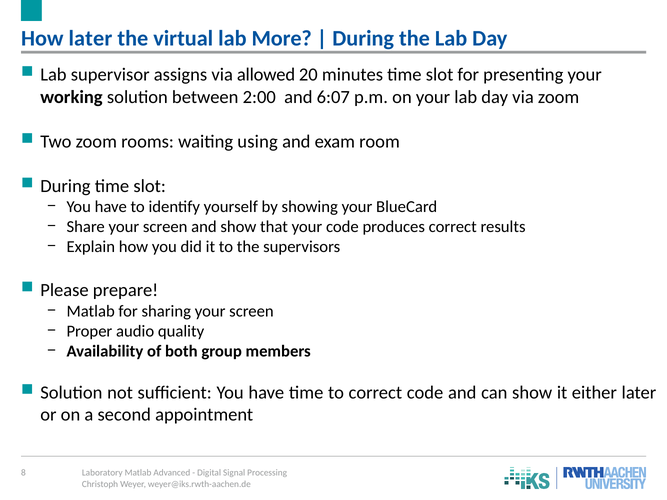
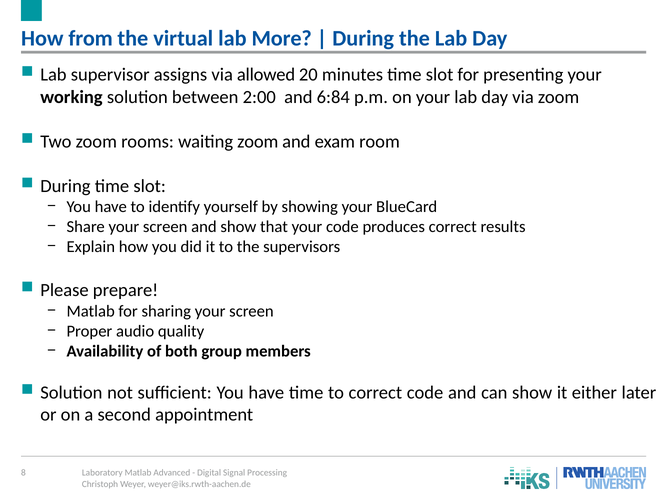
How later: later -> from (91, 39)
6:07: 6:07 -> 6:84 (333, 97)
waiting using: using -> zoom (258, 142)
